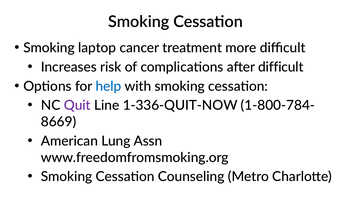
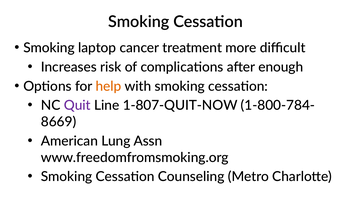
after difficult: difficult -> enough (281, 67)
help colour: blue -> orange (108, 86)
1-336-QUIT-NOW: 1-336-QUIT-NOW -> 1-807-QUIT-NOW (180, 105)
